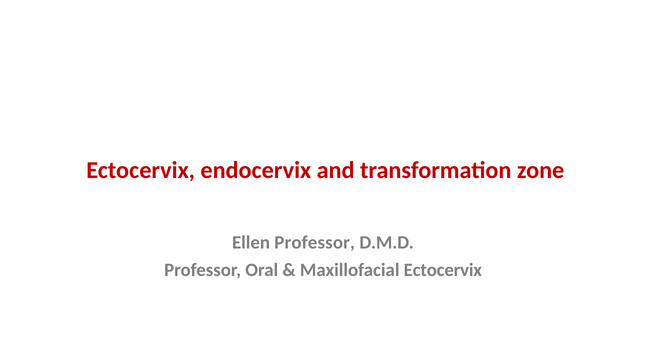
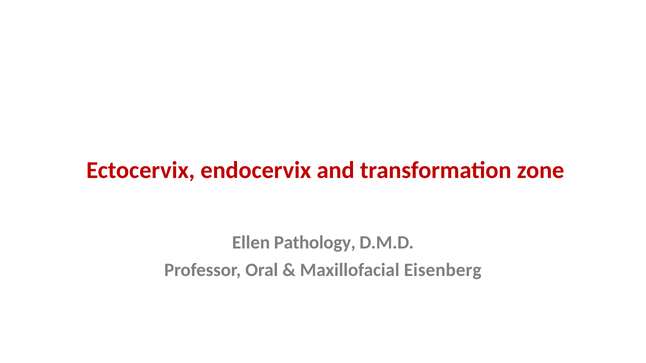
Ellen Professor: Professor -> Pathology (315, 243)
Maxillofacial Ectocervix: Ectocervix -> Eisenberg (443, 270)
